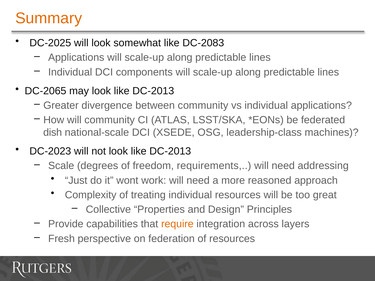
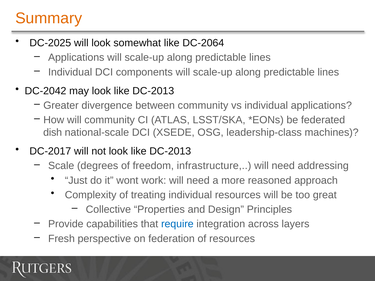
DC-2083: DC-2083 -> DC-2064 (203, 43)
DC-2065: DC-2065 -> DC-2042 (45, 91)
DC-2023: DC-2023 -> DC-2017 (50, 151)
requirements: requirements -> infrastructure (214, 166)
require colour: orange -> blue (177, 224)
